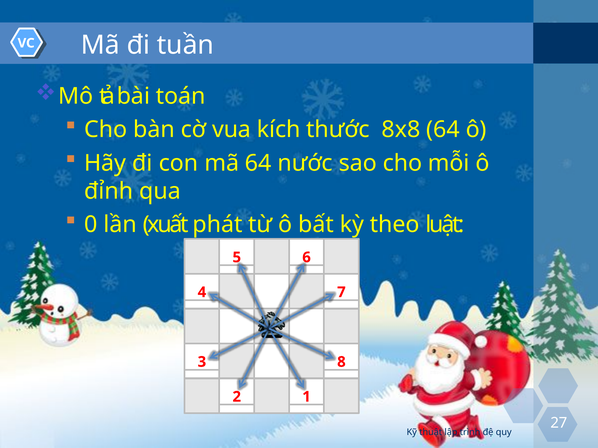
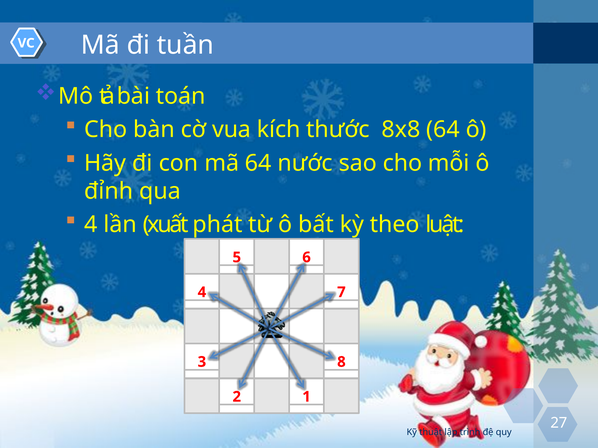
0: 0 -> 4 (91, 225)
